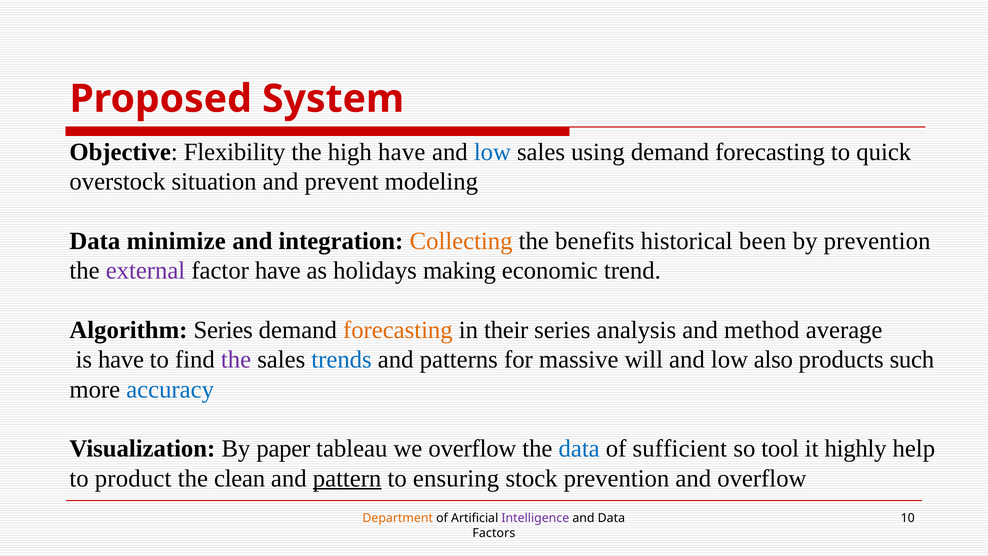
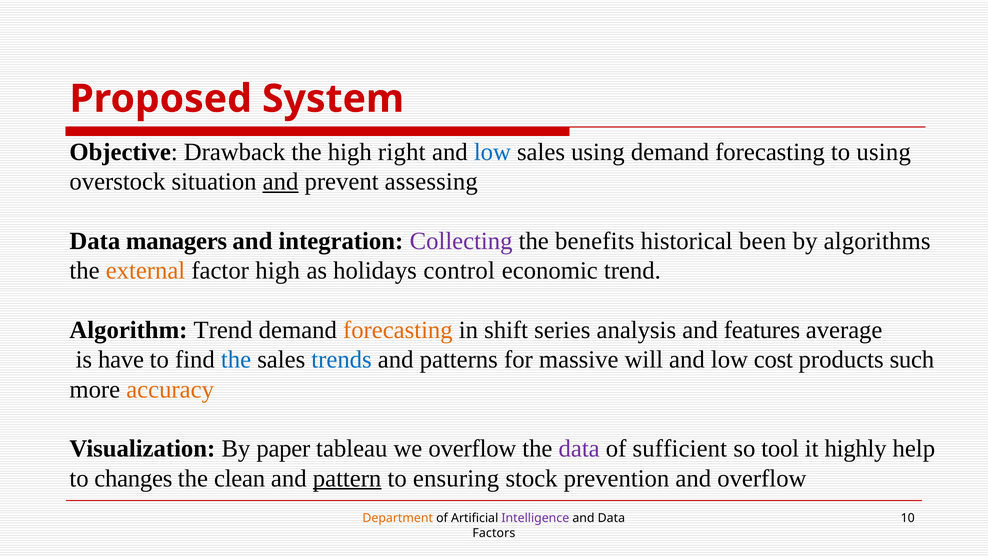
Flexibility: Flexibility -> Drawback (235, 152)
high have: have -> right (402, 152)
to quick: quick -> using (884, 152)
and underline: none -> present (281, 182)
modeling: modeling -> assessing (431, 182)
minimize: minimize -> managers (177, 241)
Collecting colour: orange -> purple (461, 241)
by prevention: prevention -> algorithms (877, 241)
external colour: purple -> orange (145, 271)
factor have: have -> high (278, 271)
making: making -> control (459, 271)
Algorithm Series: Series -> Trend (223, 330)
their: their -> shift (506, 330)
method: method -> features (762, 330)
the colour: purple -> blue (236, 360)
also: also -> cost (773, 360)
accuracy colour: blue -> orange (170, 389)
data colour: blue -> purple (579, 448)
product: product -> changes (133, 478)
